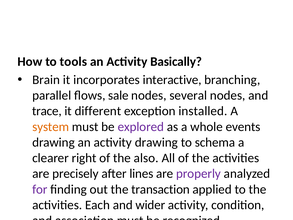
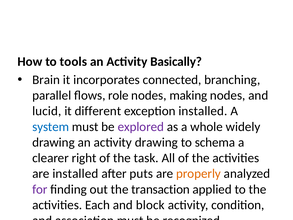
interactive: interactive -> connected (172, 80)
sale: sale -> role (118, 95)
several: several -> making (188, 95)
trace: trace -> lucid (47, 111)
system colour: orange -> blue (51, 127)
events: events -> widely (243, 127)
also: also -> task (146, 158)
are precisely: precisely -> installed (75, 173)
lines: lines -> puts (141, 173)
properly colour: purple -> orange (198, 173)
wider: wider -> block (150, 205)
